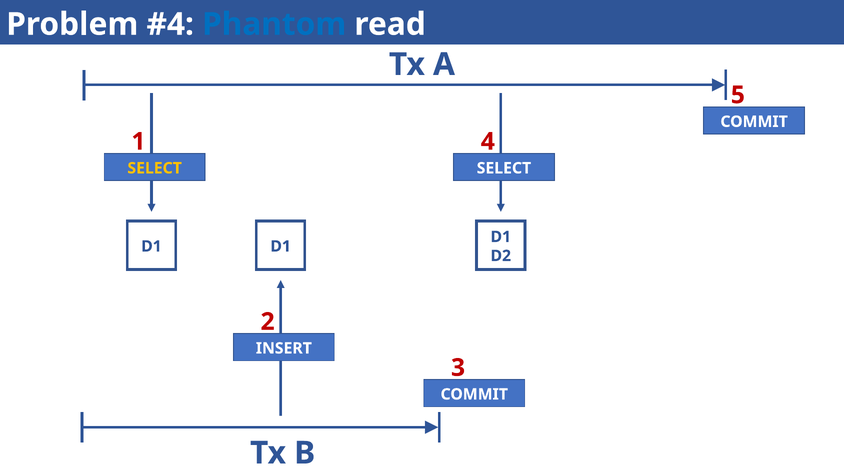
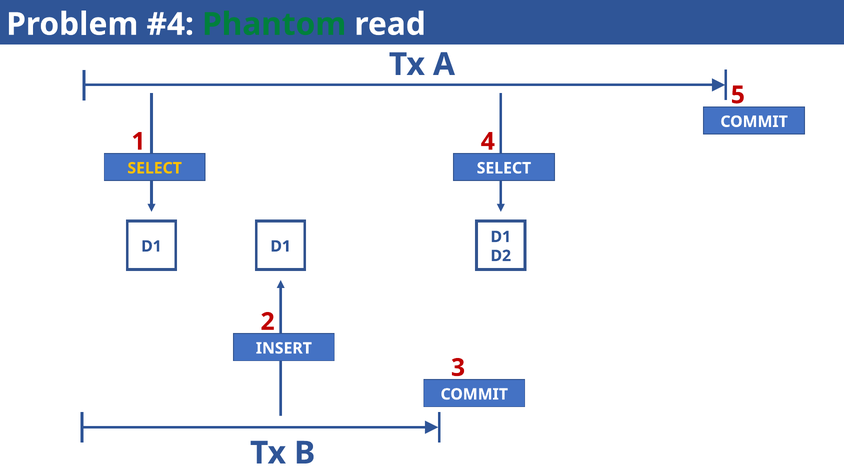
Phantom colour: blue -> green (274, 24)
